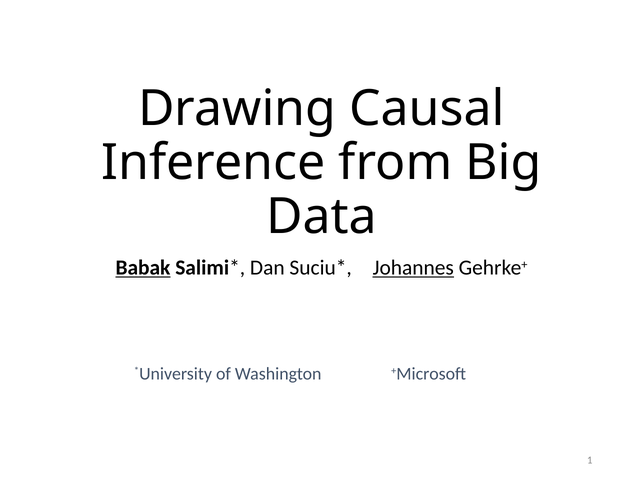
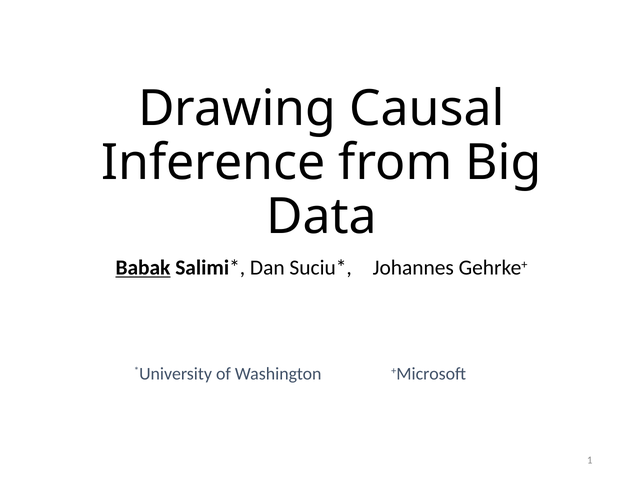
Johannes underline: present -> none (413, 268)
